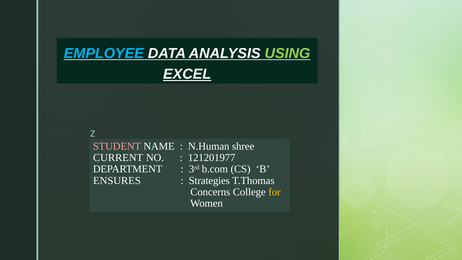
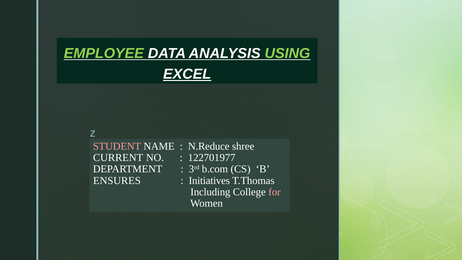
EMPLOYEE colour: light blue -> light green (104, 53)
N.Human: N.Human -> N.Reduce (209, 146)
121201977: 121201977 -> 122701977 (212, 158)
Strategies: Strategies -> Initiatives (209, 180)
Concerns: Concerns -> Including (210, 192)
for colour: yellow -> pink (275, 192)
